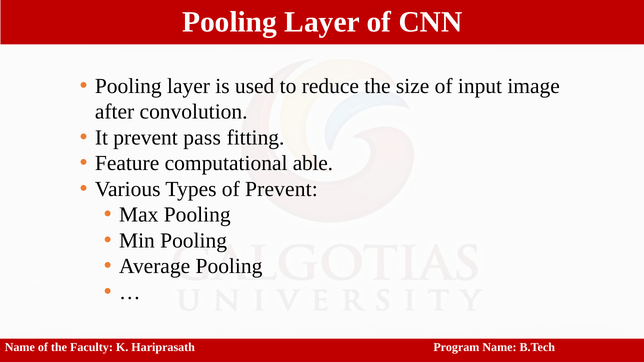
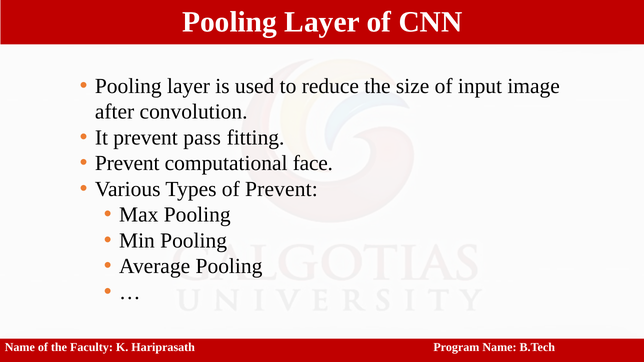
Feature: Feature -> Prevent (127, 163)
able: able -> face (313, 163)
